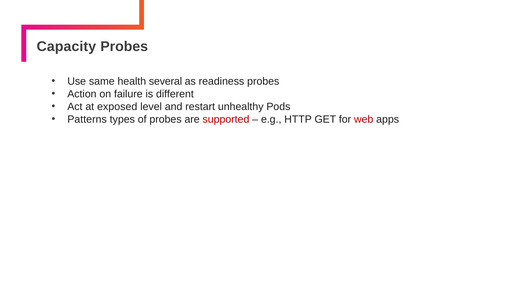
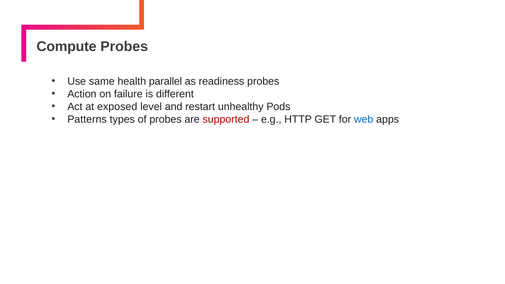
Capacity: Capacity -> Compute (66, 47)
several: several -> parallel (165, 81)
web colour: red -> blue (364, 119)
